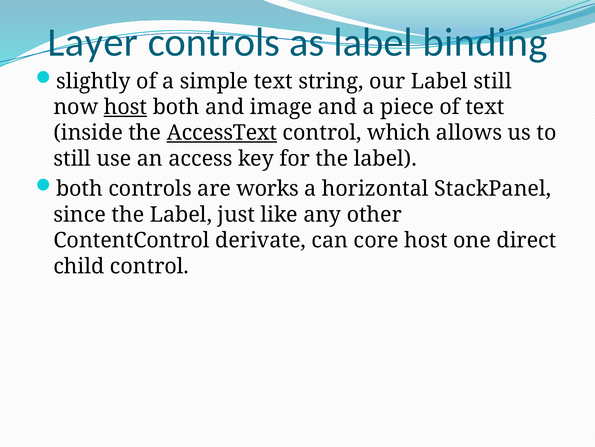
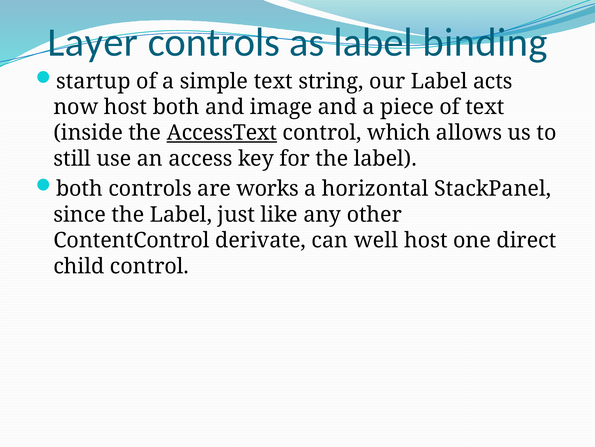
slightly: slightly -> startup (93, 81)
Label still: still -> acts (493, 81)
host underline: present -> none (125, 107)
core: core -> well (376, 240)
